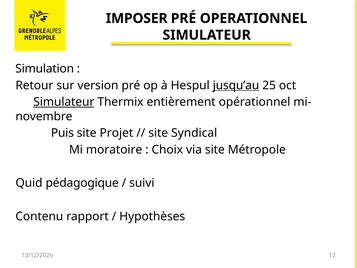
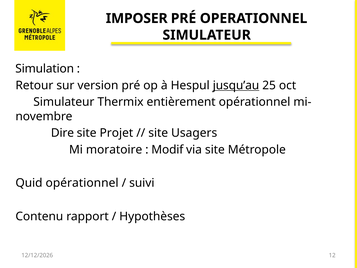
Simulateur underline: present -> none (64, 102)
Puis: Puis -> Dire (62, 133)
Syndical: Syndical -> Usagers (194, 133)
Choix: Choix -> Modif (167, 150)
Quid pédagogique: pédagogique -> opérationnel (82, 183)
